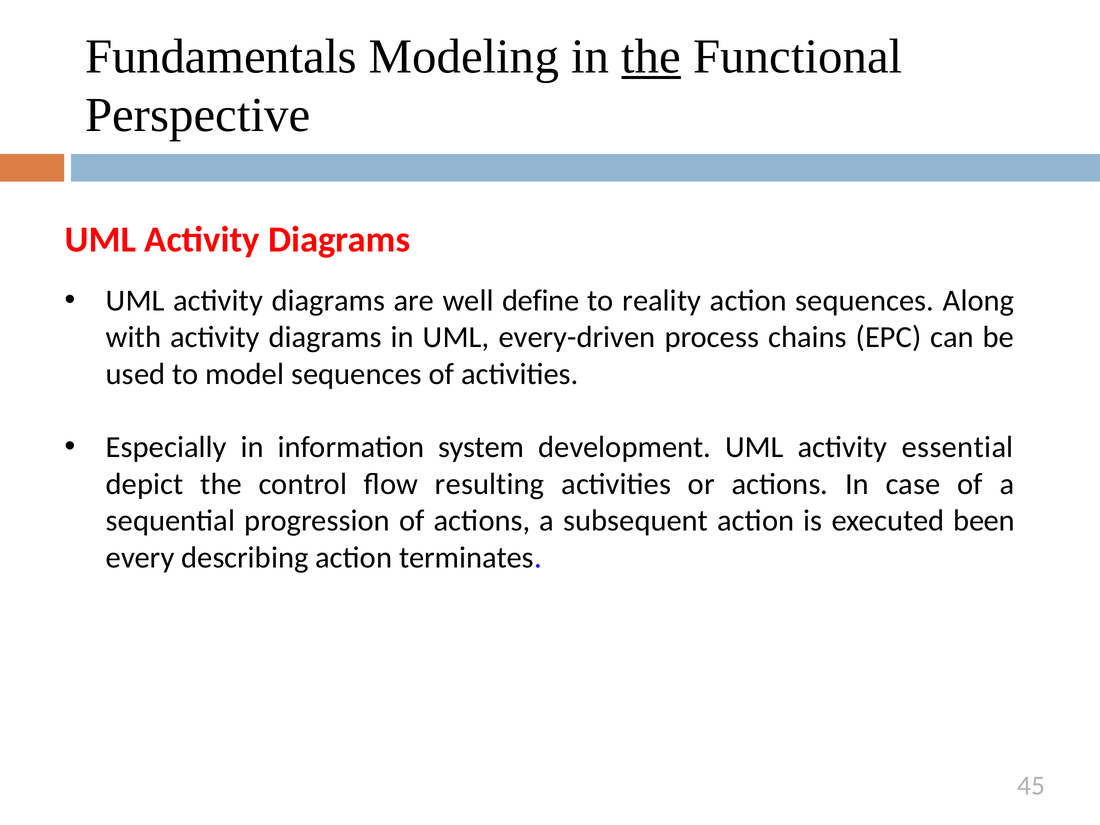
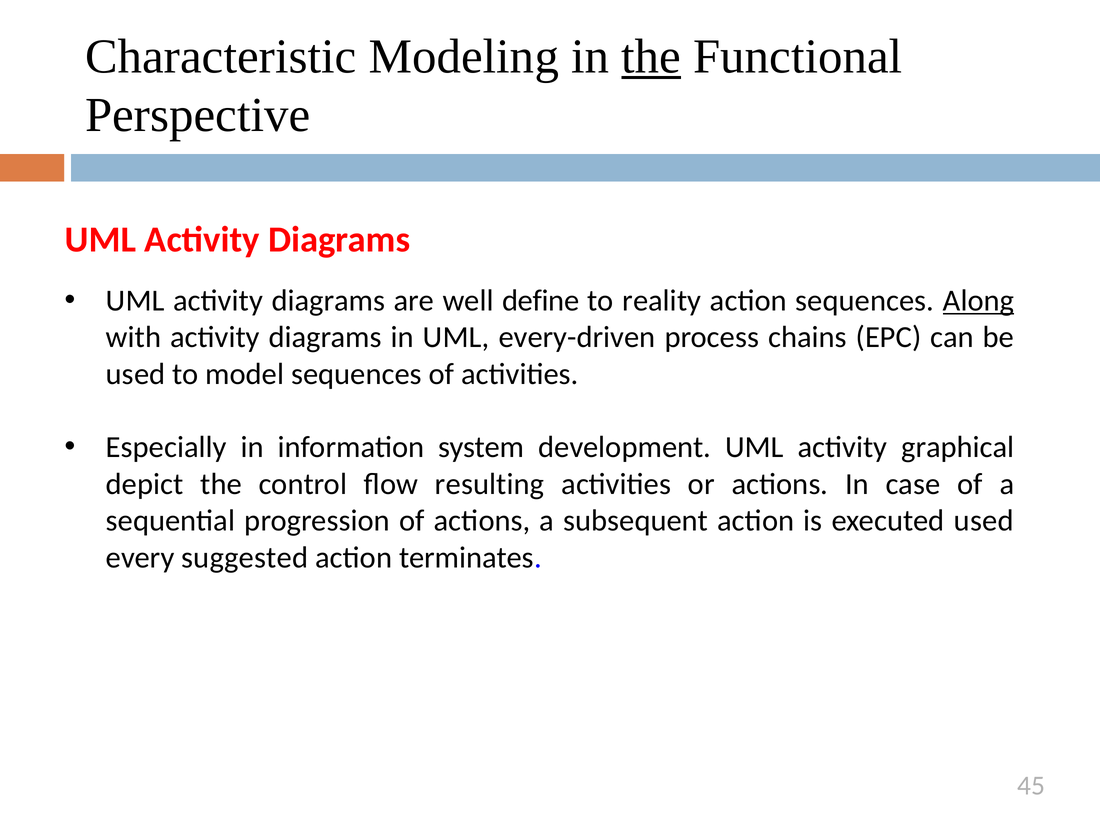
Fundamentals: Fundamentals -> Characteristic (221, 56)
Along underline: none -> present (978, 301)
essential: essential -> graphical (958, 447)
executed been: been -> used (984, 521)
describing: describing -> suggested (245, 557)
